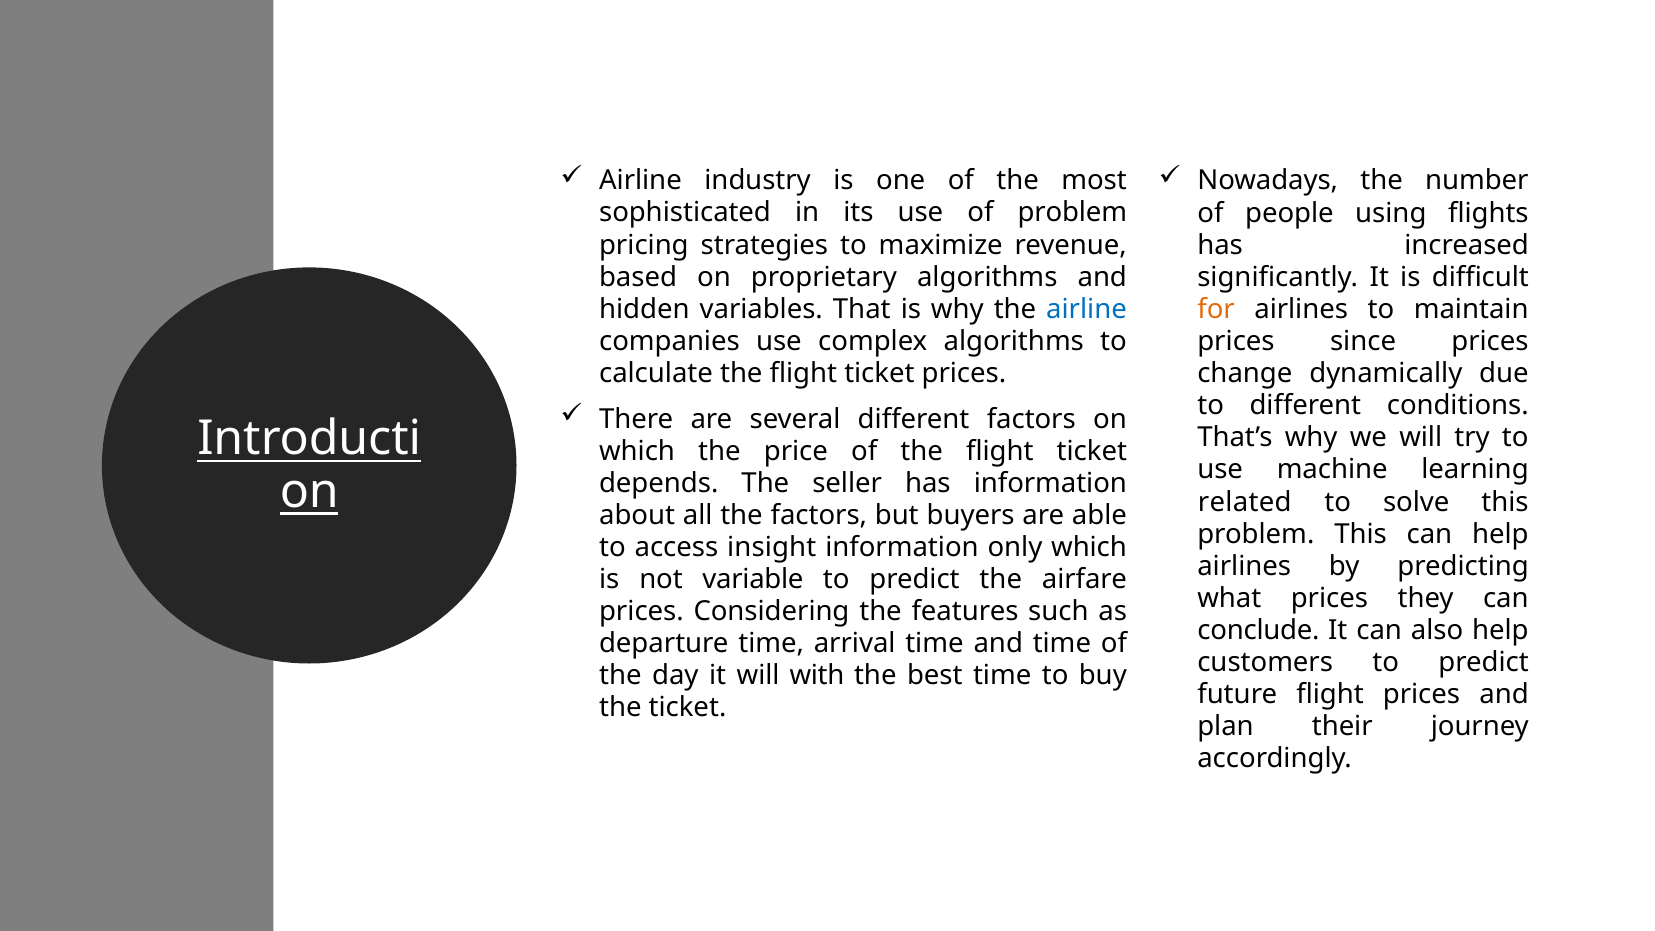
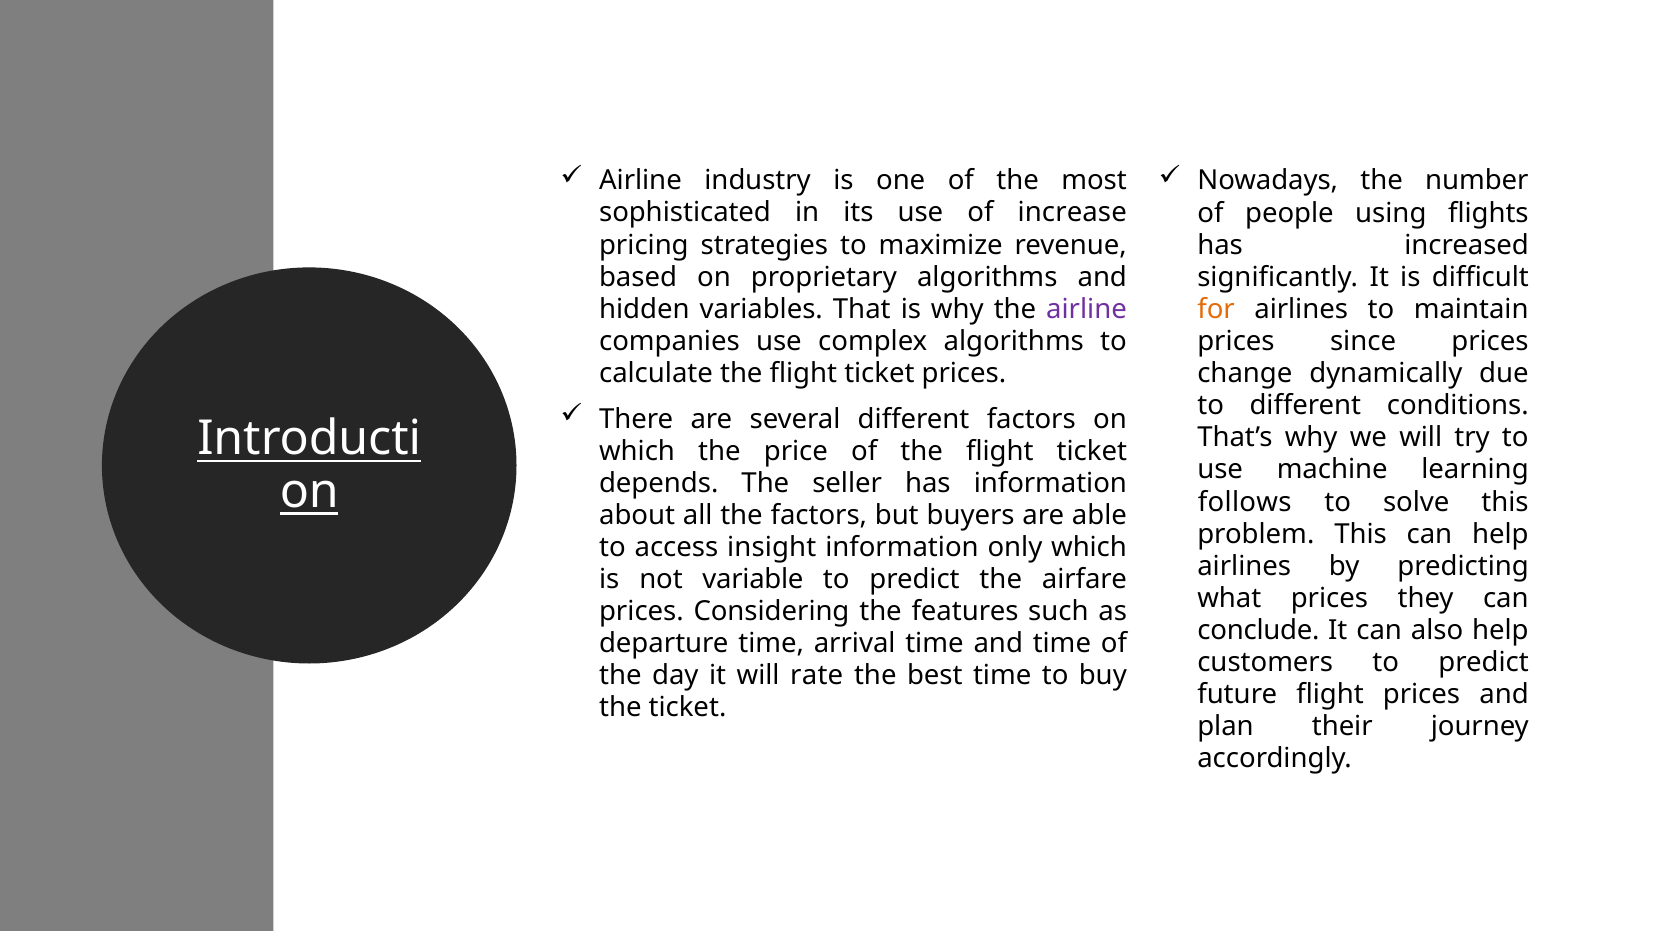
of problem: problem -> increase (1072, 213)
airline colour: blue -> purple (1086, 309)
related: related -> follows (1245, 502)
with: with -> rate (817, 675)
